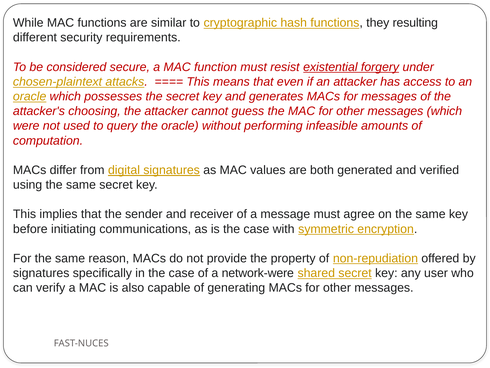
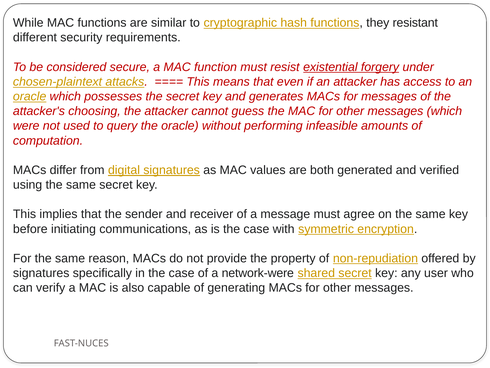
resulting: resulting -> resistant (415, 23)
